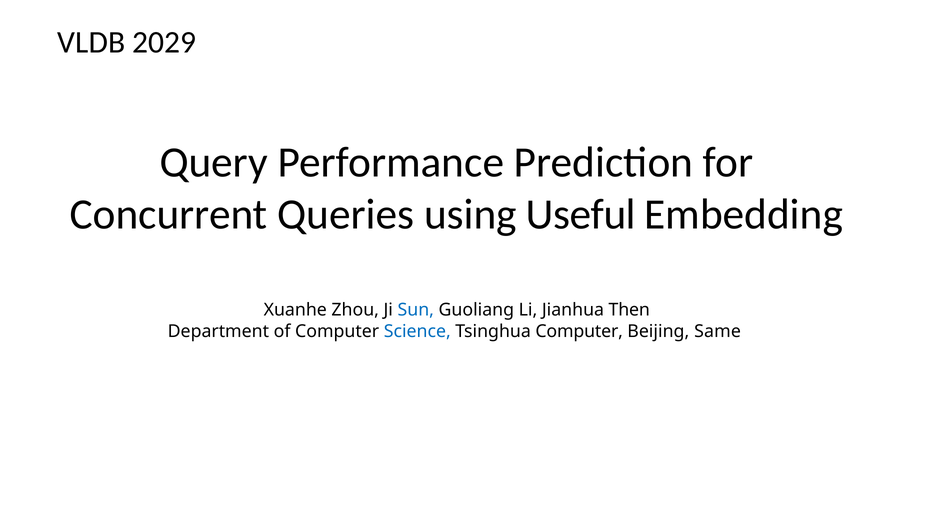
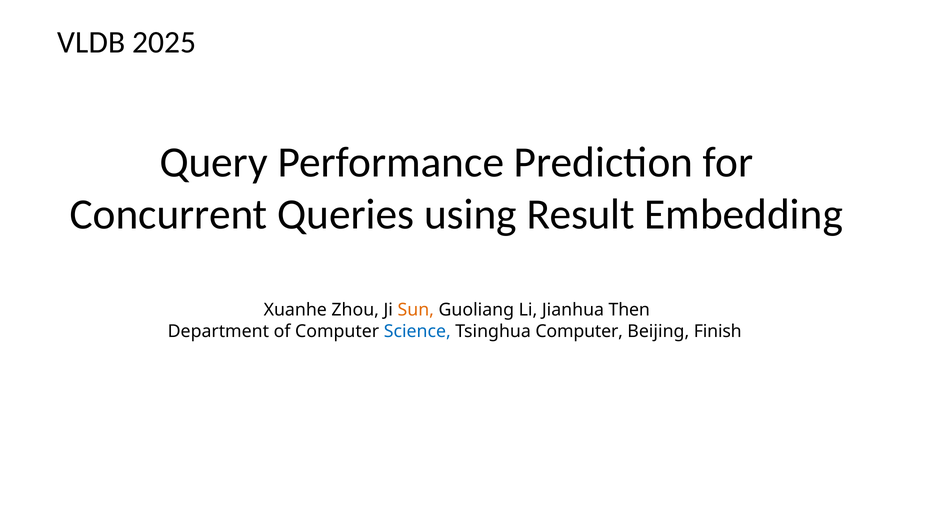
2029: 2029 -> 2025 (164, 43)
Useful: Useful -> Result (581, 215)
Sun colour: blue -> orange (416, 310)
Same: Same -> Finish (718, 331)
